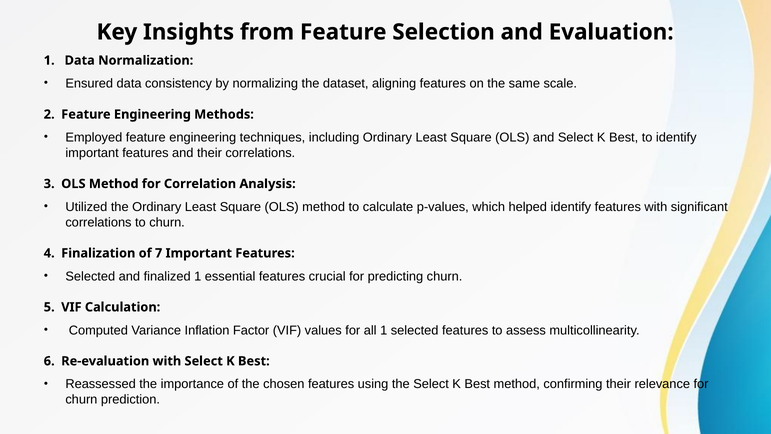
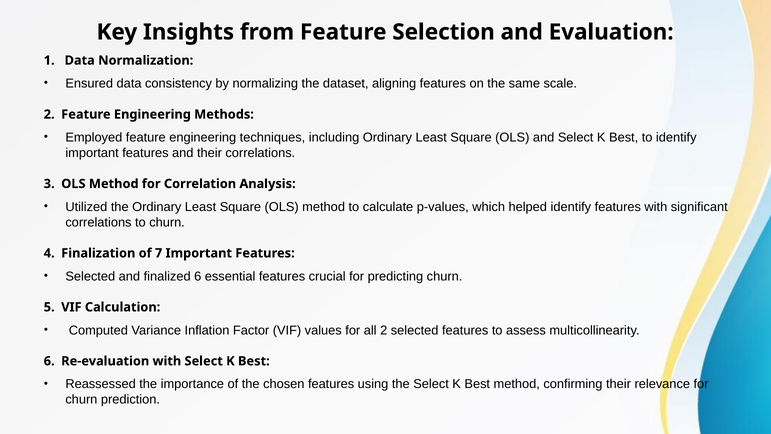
finalized 1: 1 -> 6 (198, 276)
all 1: 1 -> 2 (384, 330)
